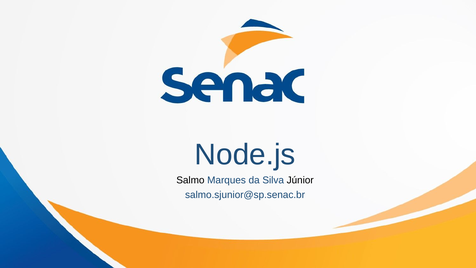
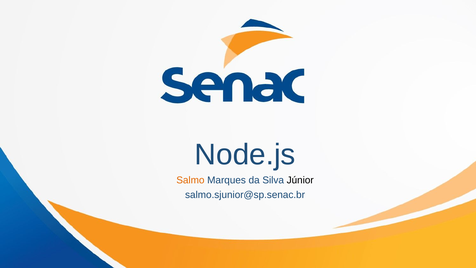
Salmo colour: black -> orange (190, 180)
